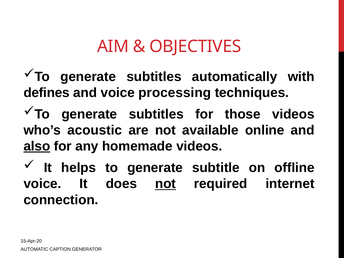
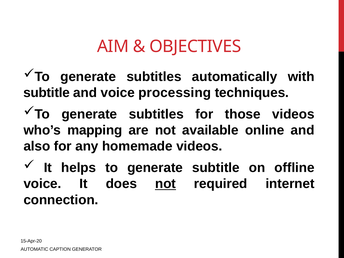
defines: defines -> subtitle (47, 93)
acoustic: acoustic -> mapping (95, 130)
also underline: present -> none (37, 146)
